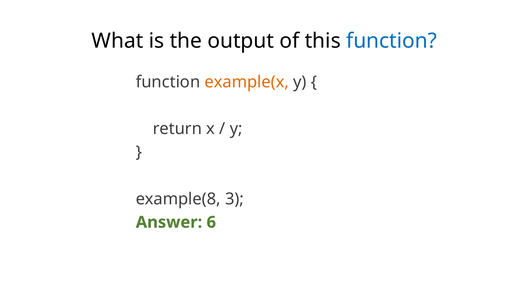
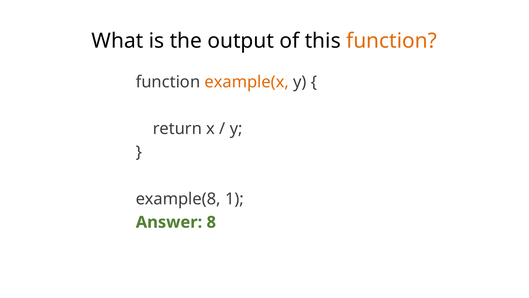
function colour: blue -> orange (392, 41)
3: 3 -> 1 (234, 199)
6: 6 -> 8 (211, 222)
